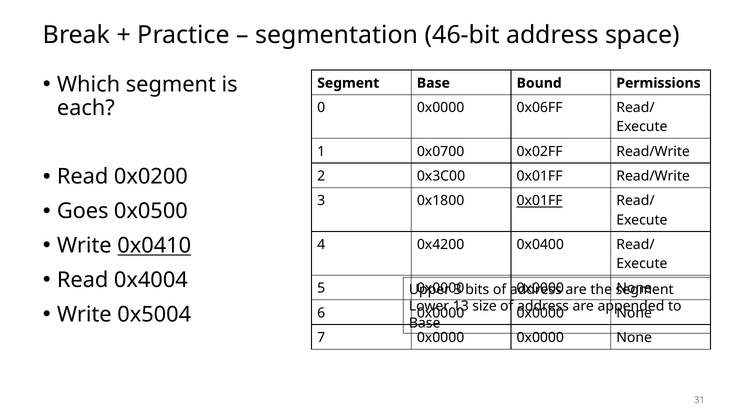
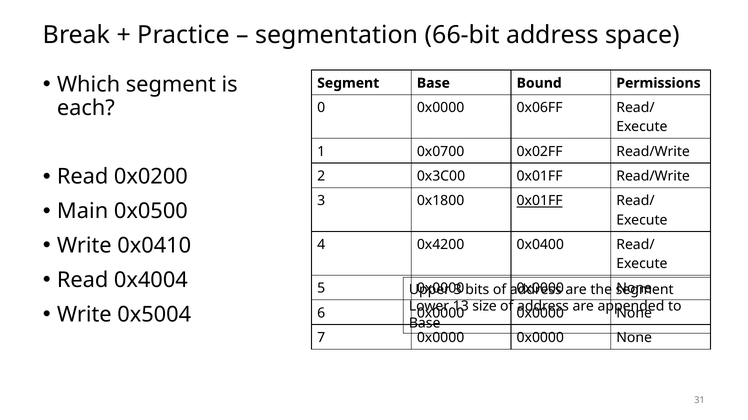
46-bit: 46-bit -> 66-bit (462, 35)
Goes: Goes -> Main (83, 212)
0x0410 underline: present -> none (154, 246)
